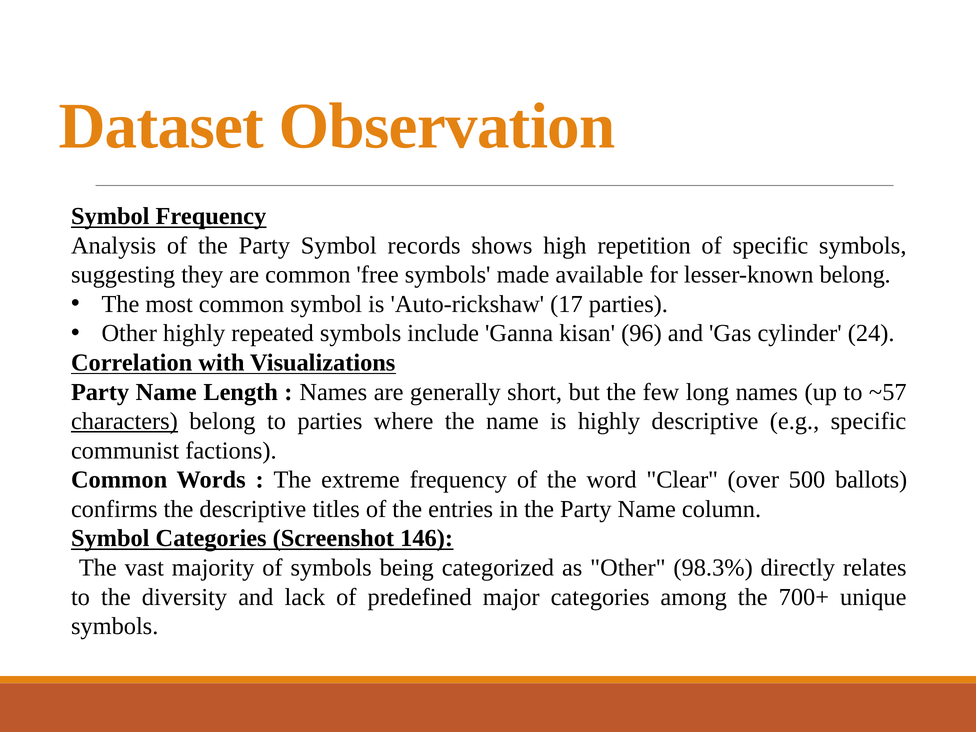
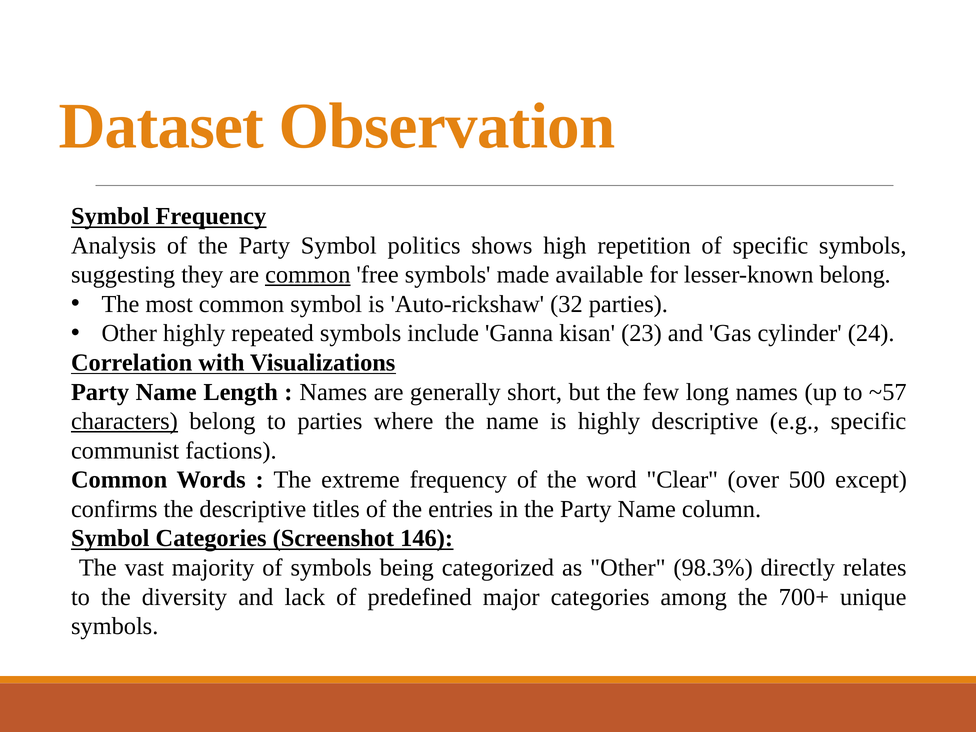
records: records -> politics (424, 246)
common underline: none -> present (308, 275)
17: 17 -> 32 (566, 304)
96: 96 -> 23 (641, 333)
ballots: ballots -> except (871, 480)
